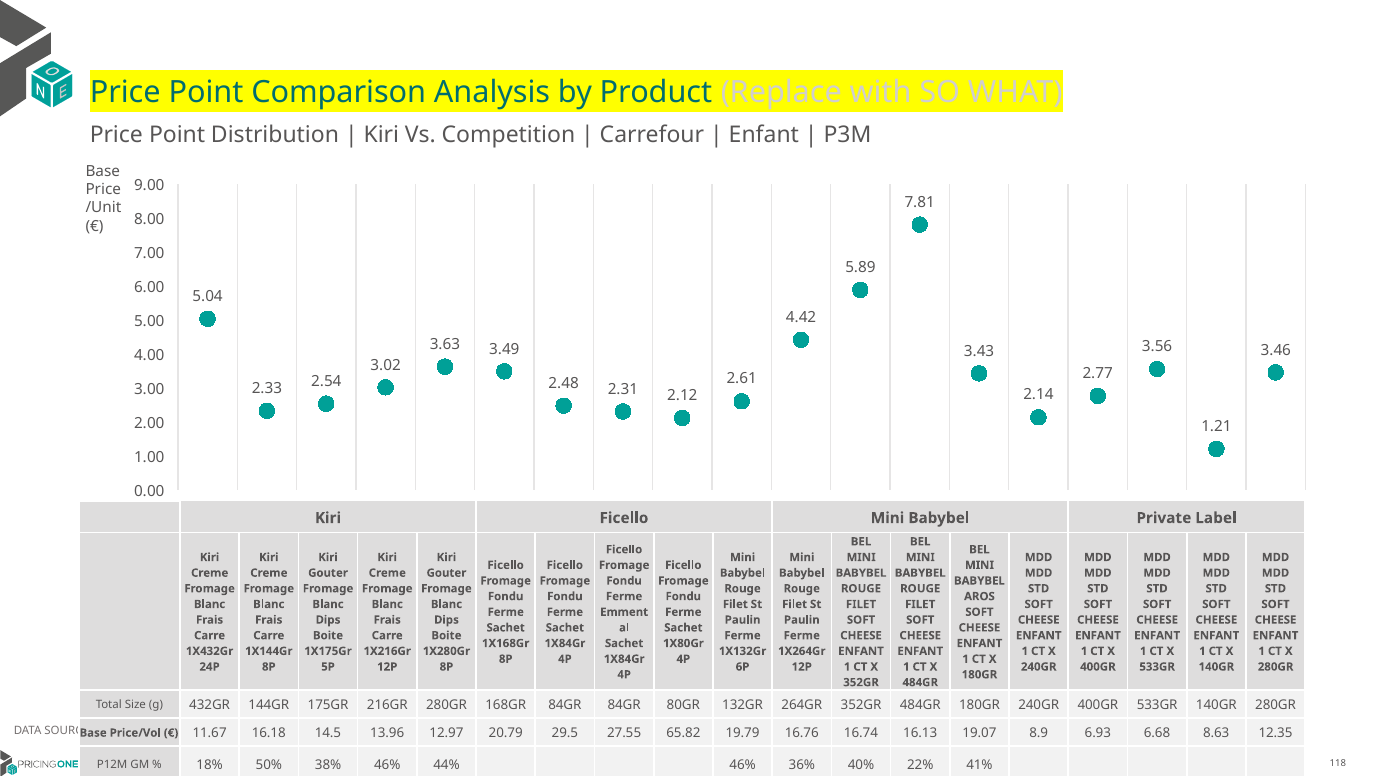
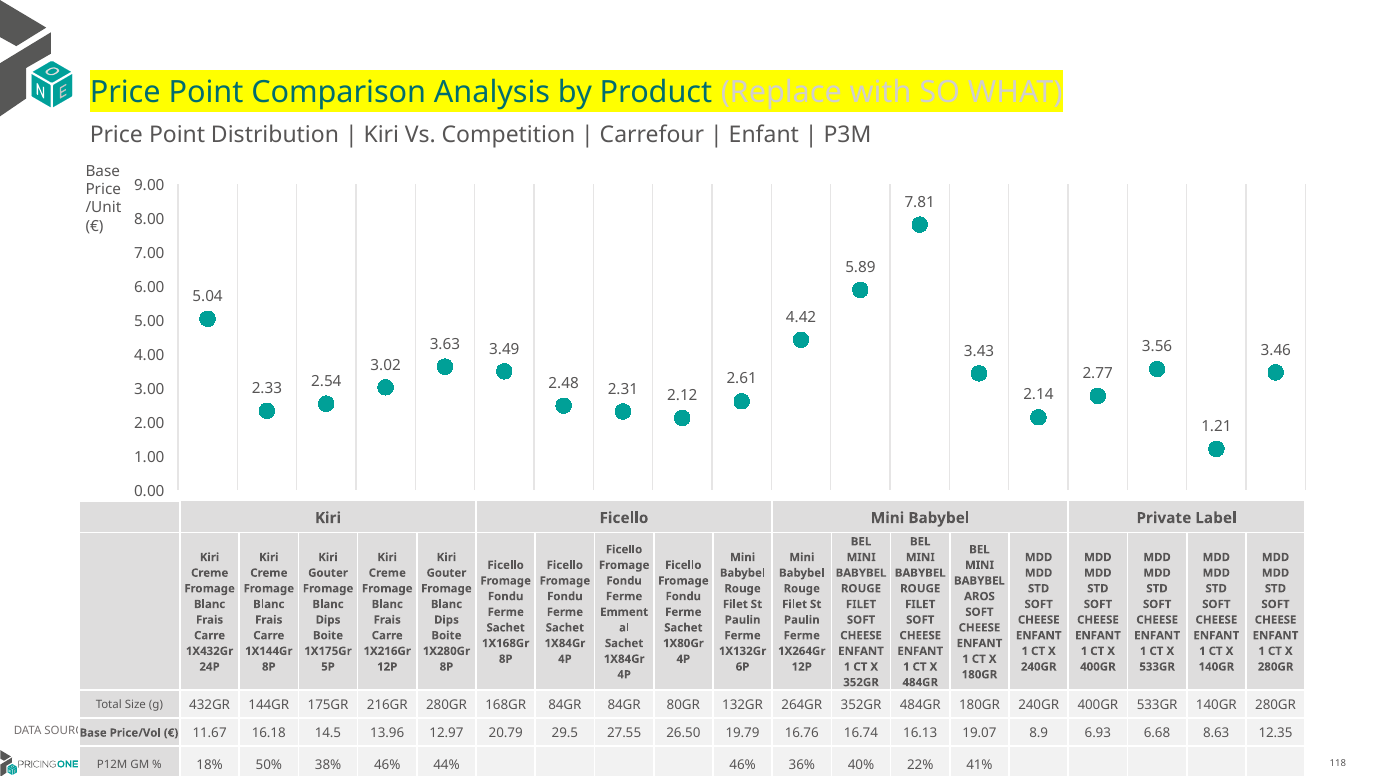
65.82: 65.82 -> 26.50 (683, 733)
